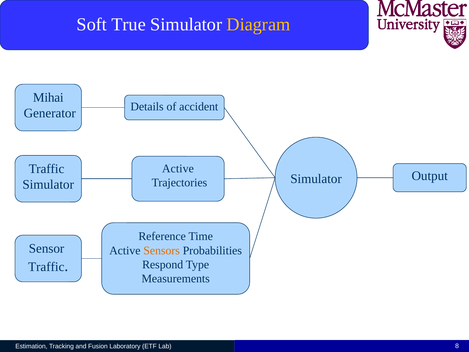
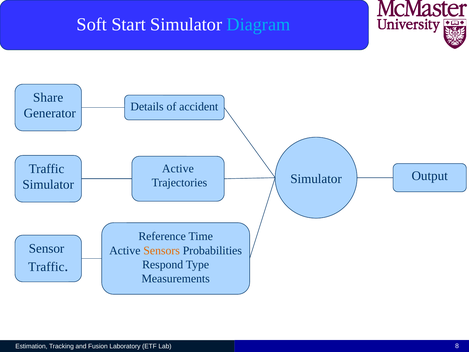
True: True -> Start (129, 24)
Diagram colour: yellow -> light blue (258, 24)
Mihai: Mihai -> Share (48, 97)
